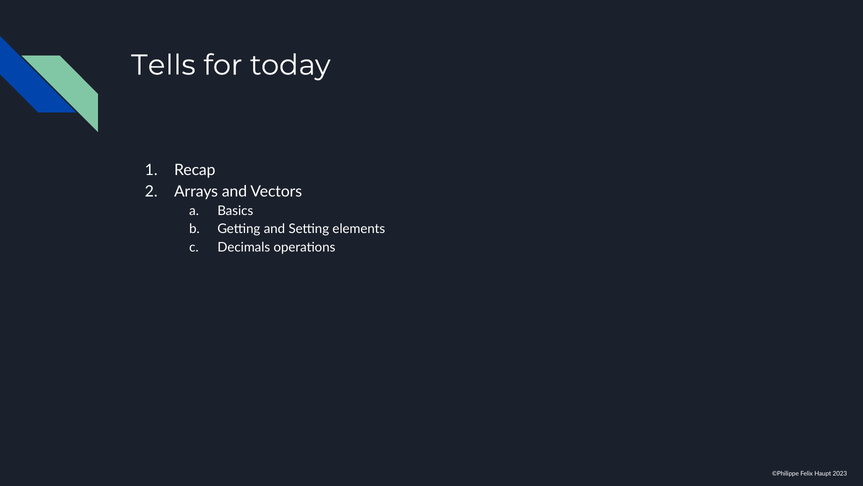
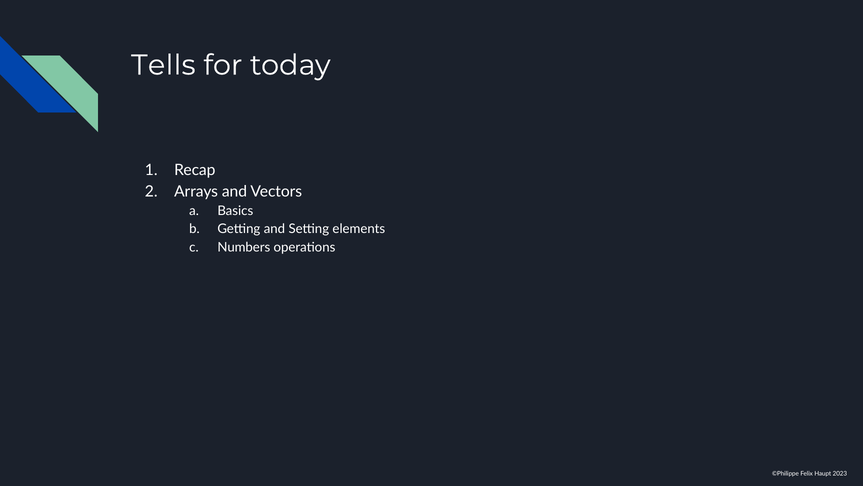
Decimals: Decimals -> Numbers (244, 247)
